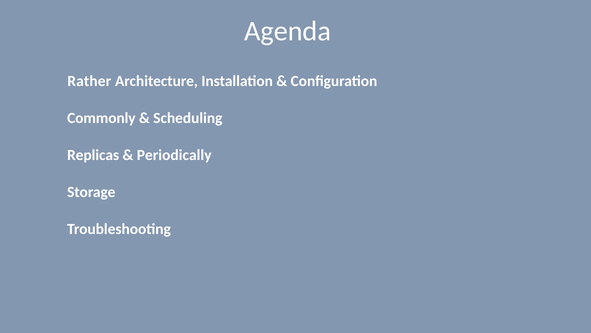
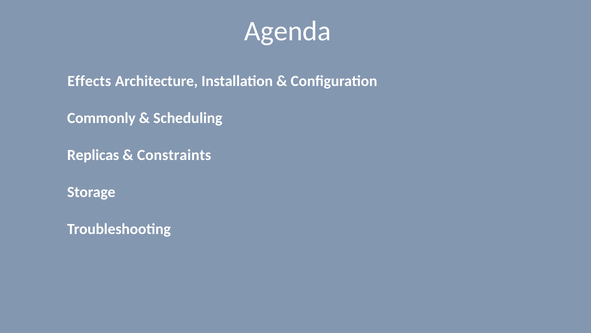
Rather: Rather -> Effects (89, 81)
Periodically: Periodically -> Constraints (174, 155)
